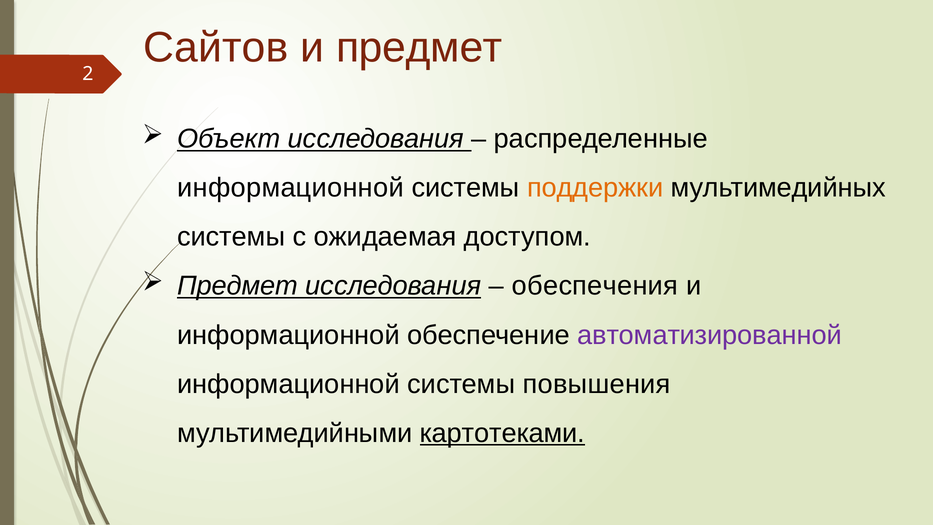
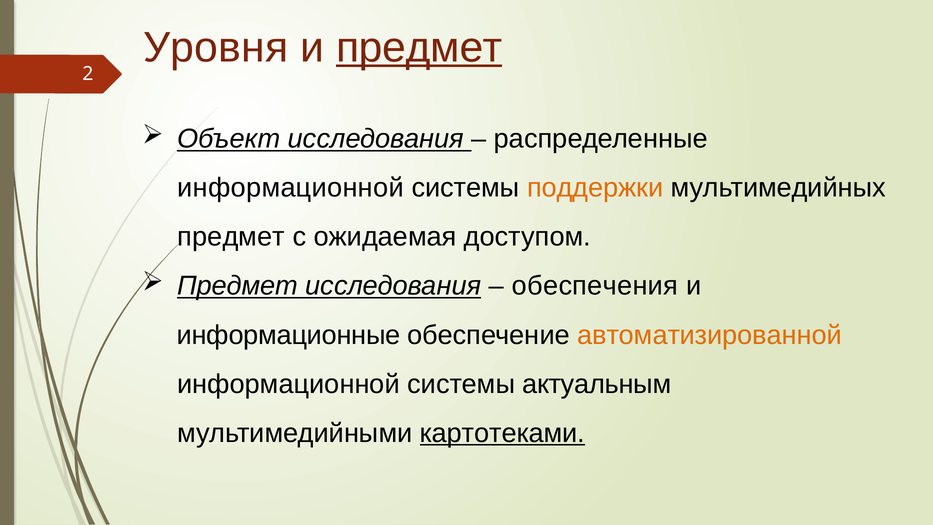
Сайтов: Сайтов -> Уровня (216, 47)
предмет underline: none -> present (419, 47)
системы: системы -> предмет (231, 237)
информационной: информационной -> информационные (289, 335)
автоматизированной colour: purple -> orange (710, 335)
повышения: повышения -> актуальным (597, 384)
